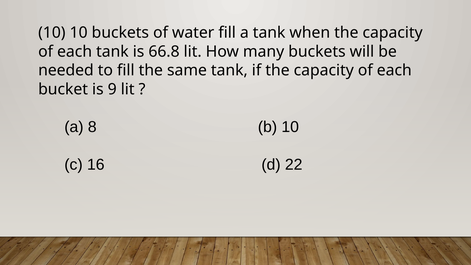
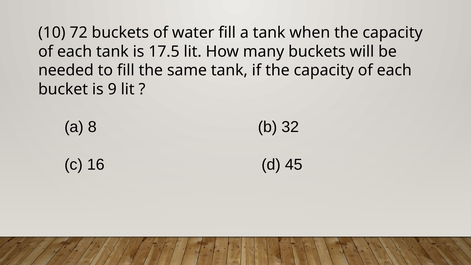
10 10: 10 -> 72 (79, 33)
66.8: 66.8 -> 17.5 (164, 52)
b 10: 10 -> 32 (290, 127)
22: 22 -> 45 (294, 165)
